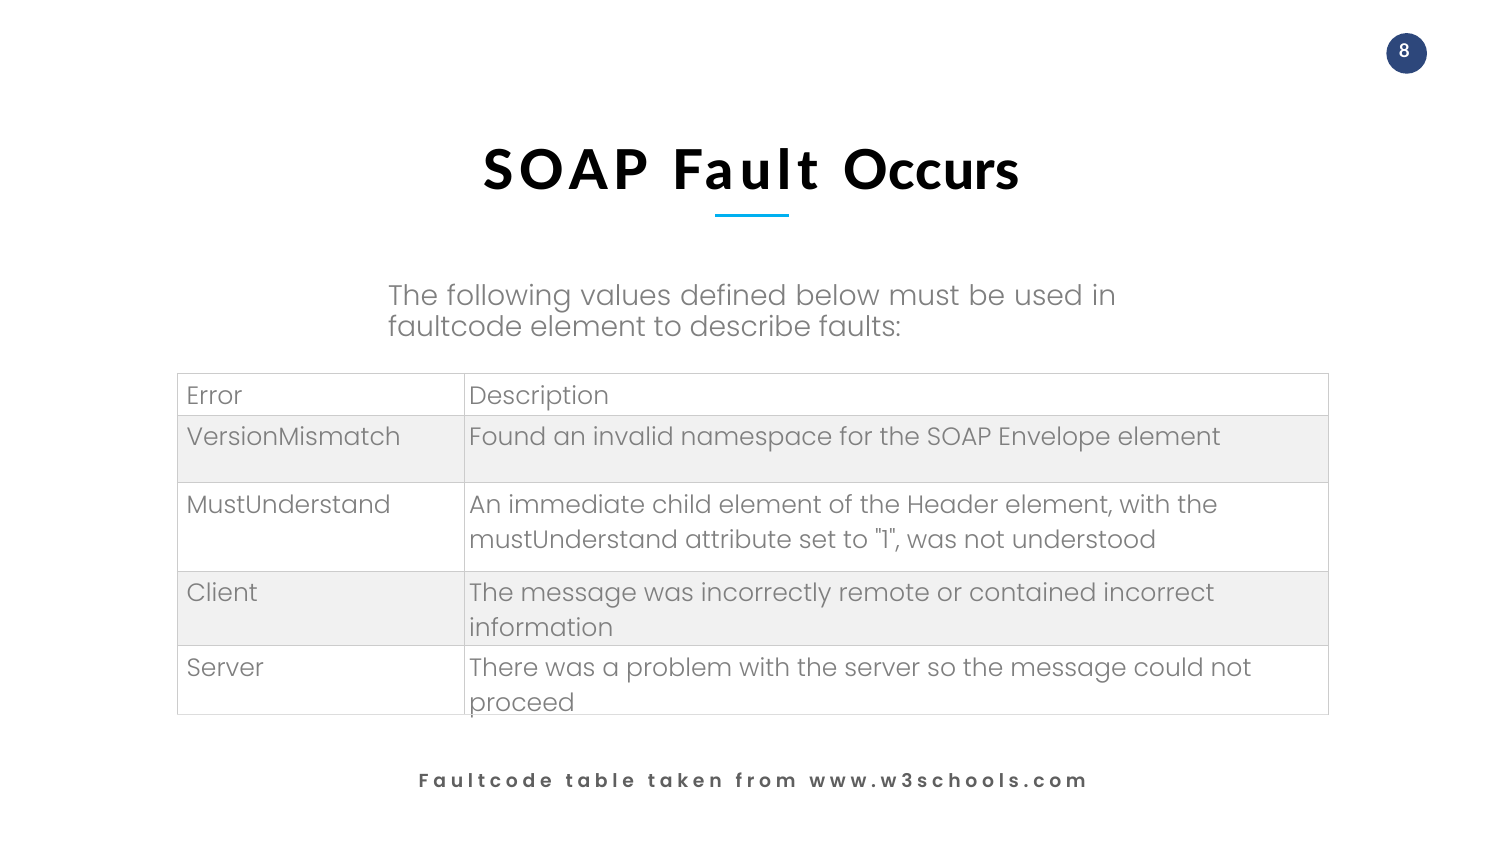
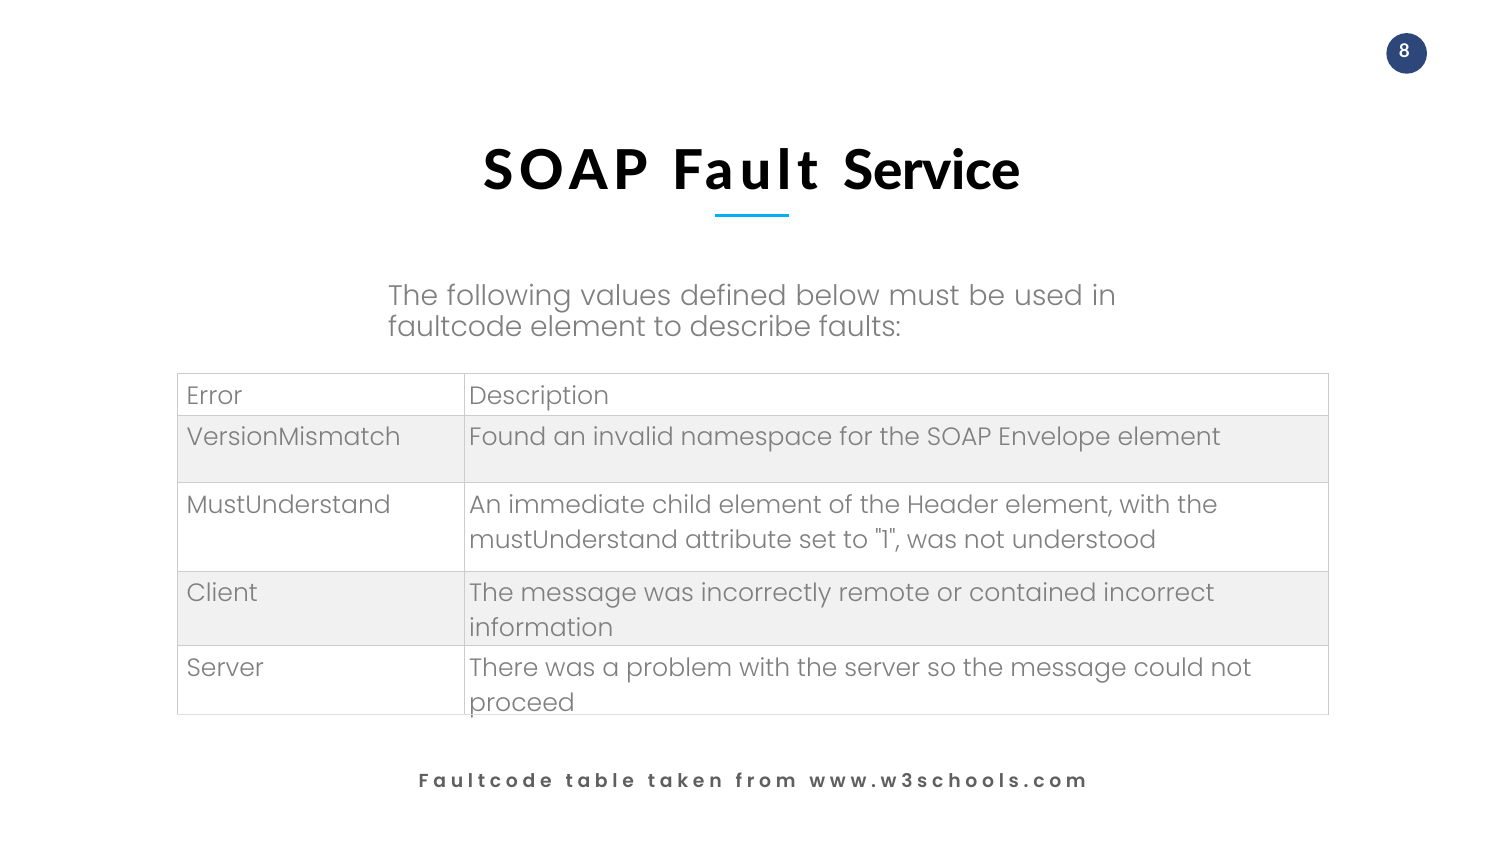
Occurs: Occurs -> Service (932, 172)
